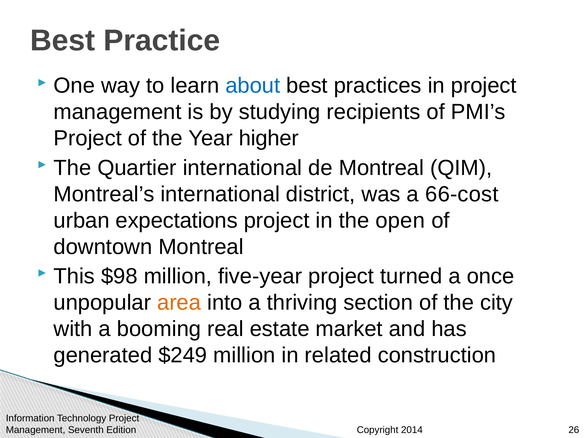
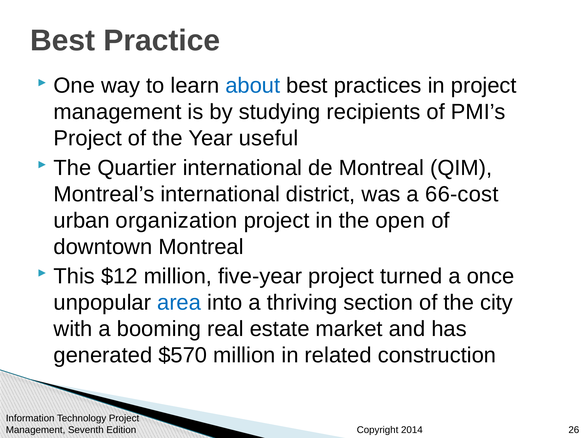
higher: higher -> useful (269, 139)
expectations: expectations -> organization (177, 221)
$98: $98 -> $12 (119, 277)
area colour: orange -> blue (179, 303)
$249: $249 -> $570 (183, 356)
